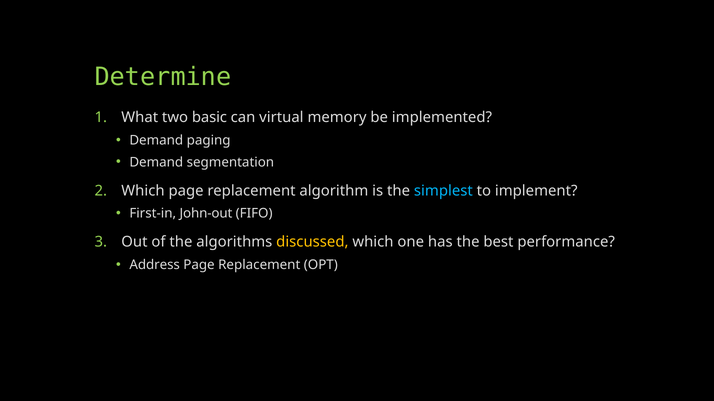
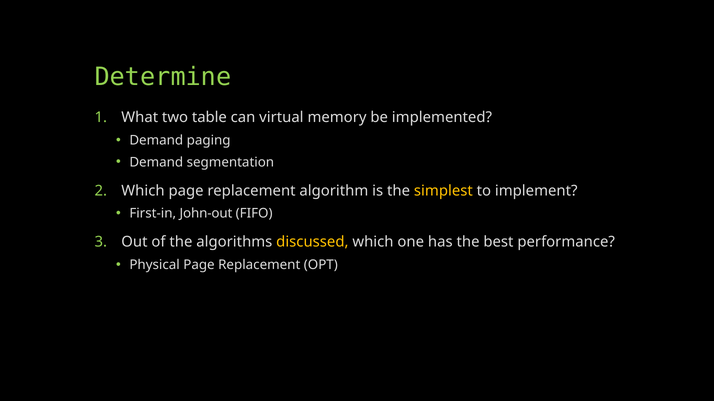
basic: basic -> table (209, 118)
simplest colour: light blue -> yellow (443, 191)
Address: Address -> Physical (155, 265)
